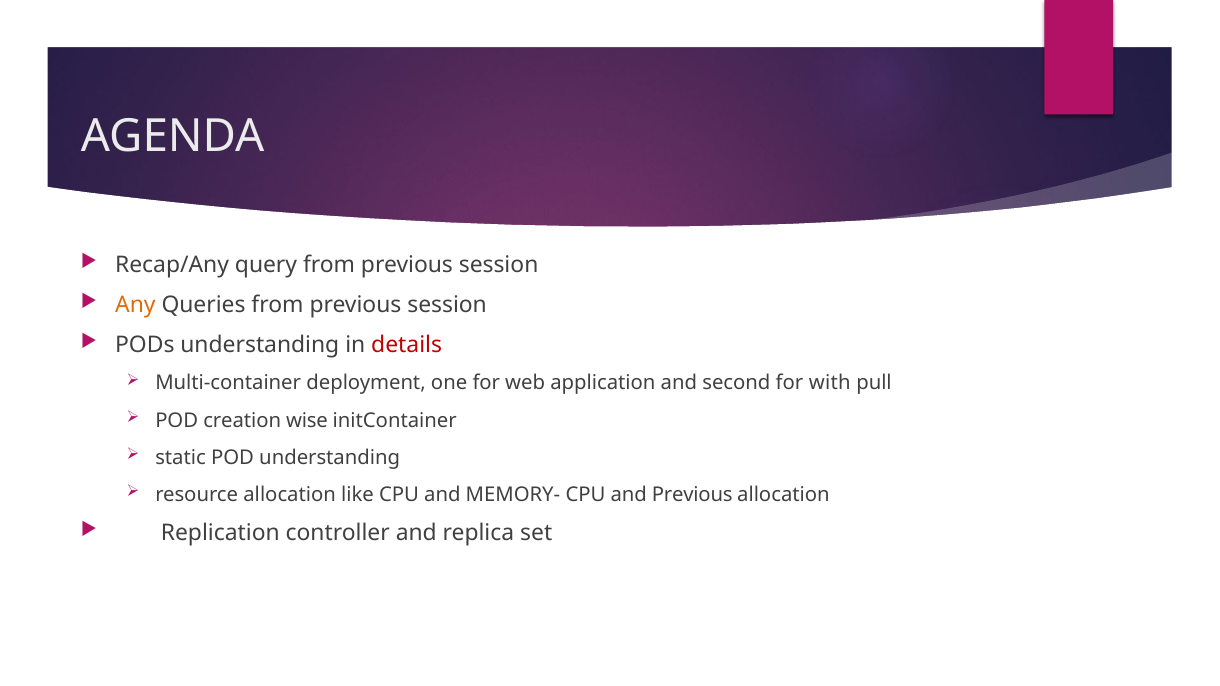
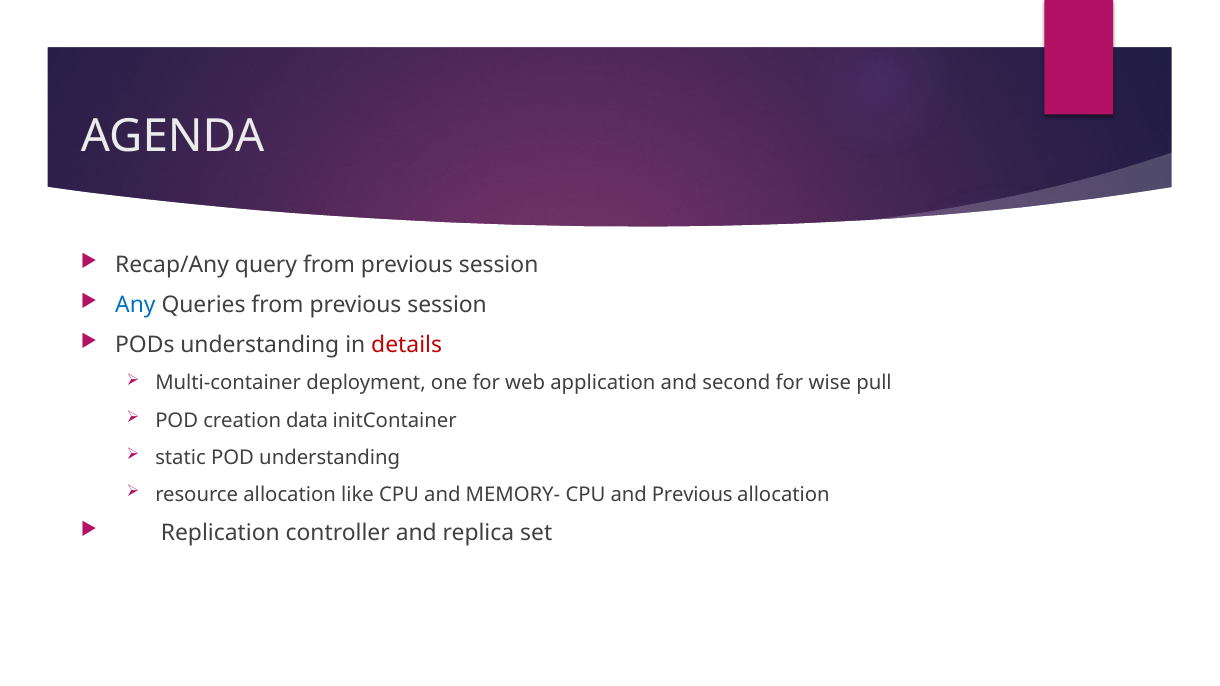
Any colour: orange -> blue (135, 305)
with: with -> wise (830, 383)
wise: wise -> data (307, 420)
